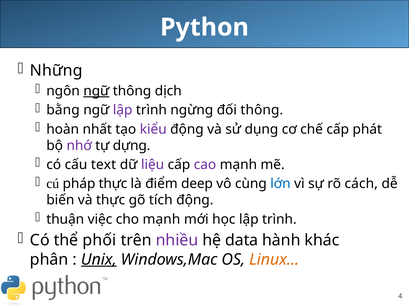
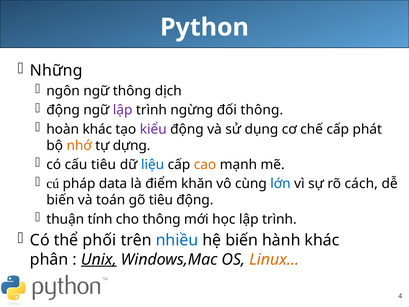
ngữ underline: present -> none (96, 91)
bằng: bằng -> động (63, 110)
hoàn nhất: nhất -> khác (97, 129)
nhớ colour: purple -> orange (79, 145)
cấu text: text -> tiêu (104, 165)
liệu colour: purple -> blue (153, 165)
cao colour: purple -> orange (205, 165)
pháp thực: thực -> data (113, 184)
deep: deep -> khăn (197, 184)
và thực: thực -> toán (111, 200)
gõ tích: tích -> tiêu (161, 200)
việc: việc -> tính (100, 219)
cho mạnh: mạnh -> thông (162, 219)
nhiều colour: purple -> blue (177, 240)
hệ data: data -> biến (242, 240)
